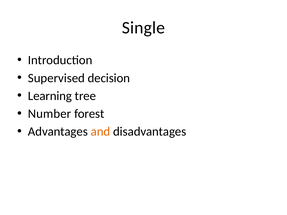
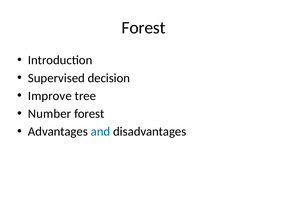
Single: Single -> Forest (144, 28)
Learning: Learning -> Improve (50, 96)
and colour: orange -> blue (100, 132)
